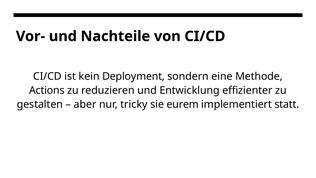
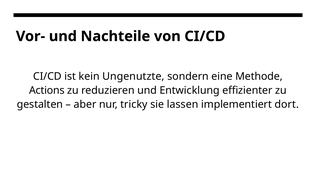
Deployment: Deployment -> Ungenutzte (133, 76)
eurem: eurem -> lassen (183, 104)
statt: statt -> dort (287, 104)
